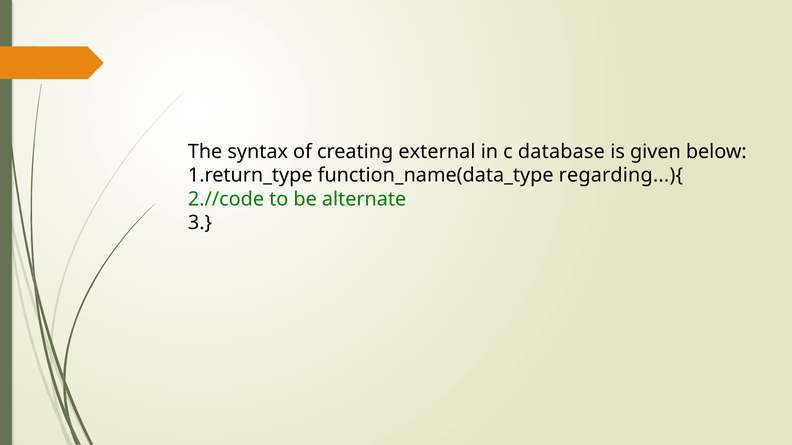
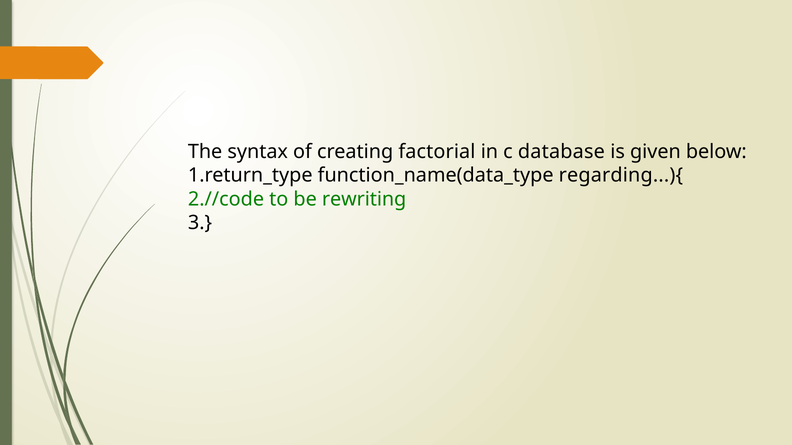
external: external -> factorial (437, 152)
alternate: alternate -> rewriting (364, 199)
